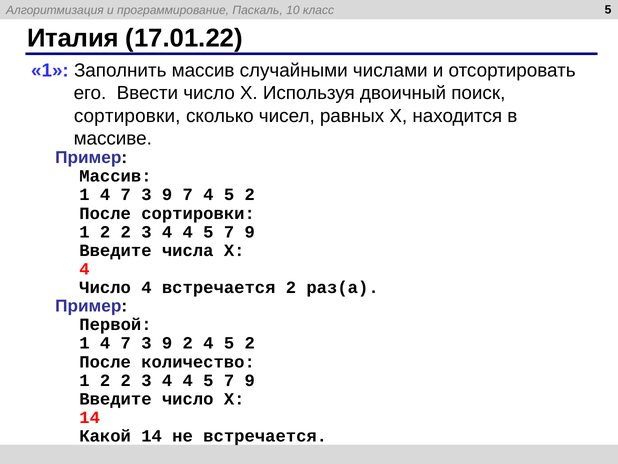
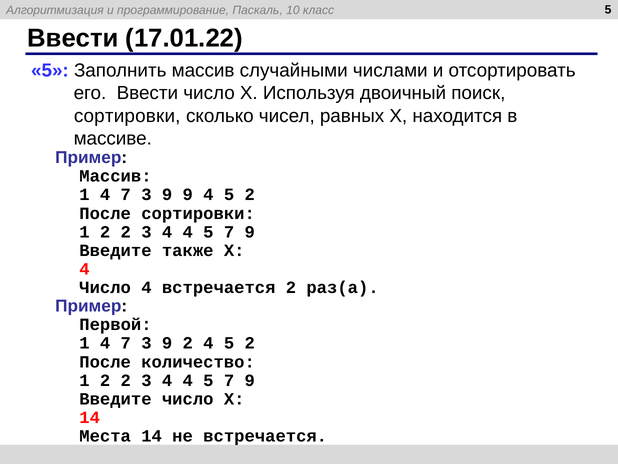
Италия: Италия -> Ввести (73, 38)
1: 1 -> 5 (50, 70)
9 7: 7 -> 9 (188, 195)
числа: числа -> также (188, 250)
Какой: Какой -> Места (105, 436)
